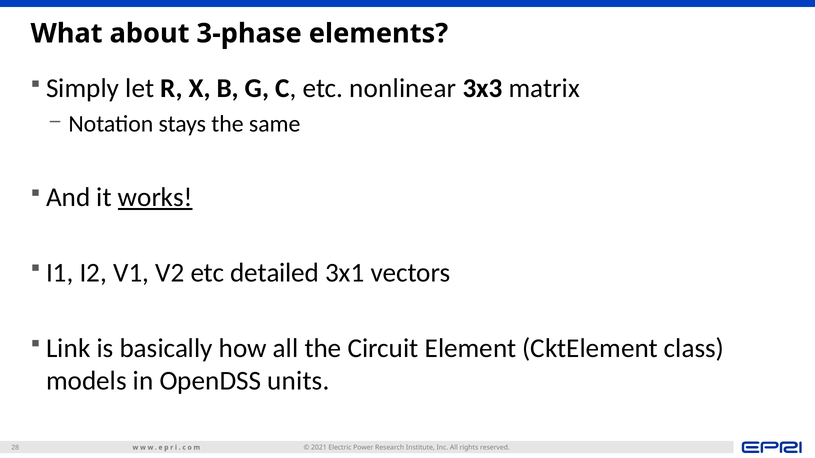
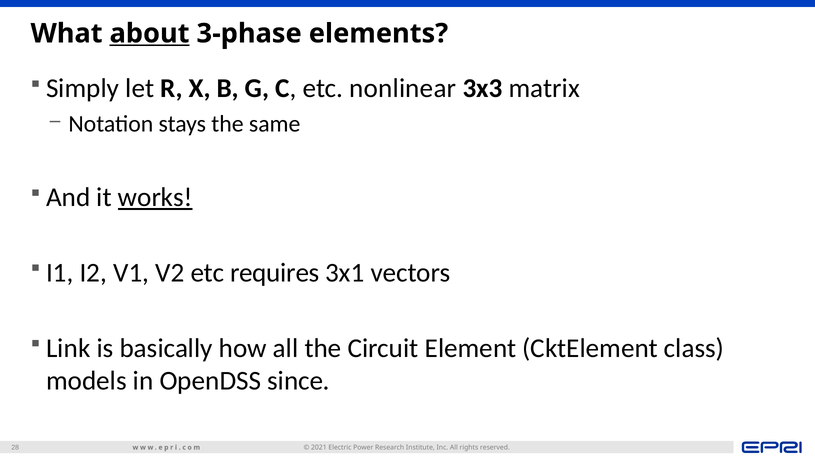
about underline: none -> present (150, 33)
detailed: detailed -> requires (275, 273)
units: units -> since (299, 381)
